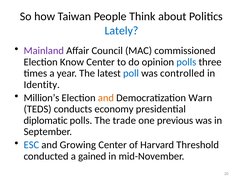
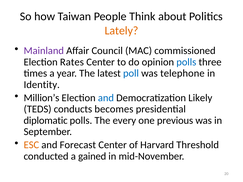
Lately colour: blue -> orange (121, 31)
Know: Know -> Rates (72, 62)
controlled: controlled -> telephone (182, 73)
and colour: orange -> blue (106, 98)
Warn: Warn -> Likely (200, 98)
economy: economy -> becomes (114, 109)
trade: trade -> every (124, 121)
ESC colour: blue -> orange (31, 145)
Growing: Growing -> Forecast (78, 145)
